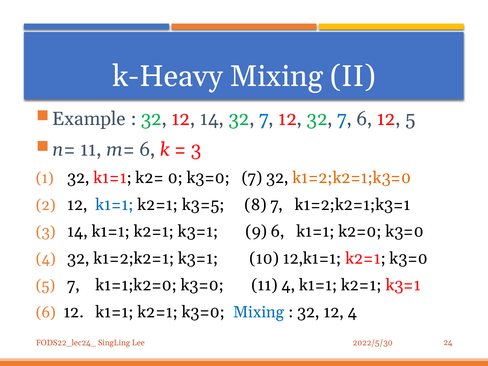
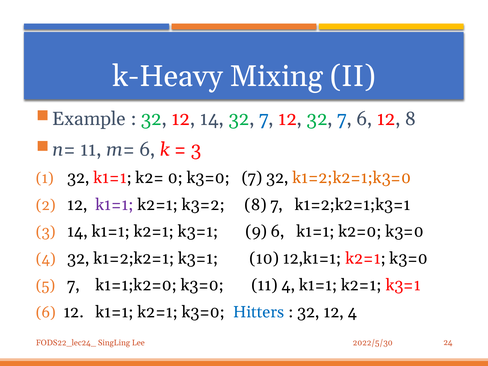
12 5: 5 -> 8 (411, 119)
k1=1 colour: blue -> purple (115, 205)
k3=5: k3=5 -> k3=2 (203, 205)
k3=0 Mixing: Mixing -> Hitters (259, 312)
